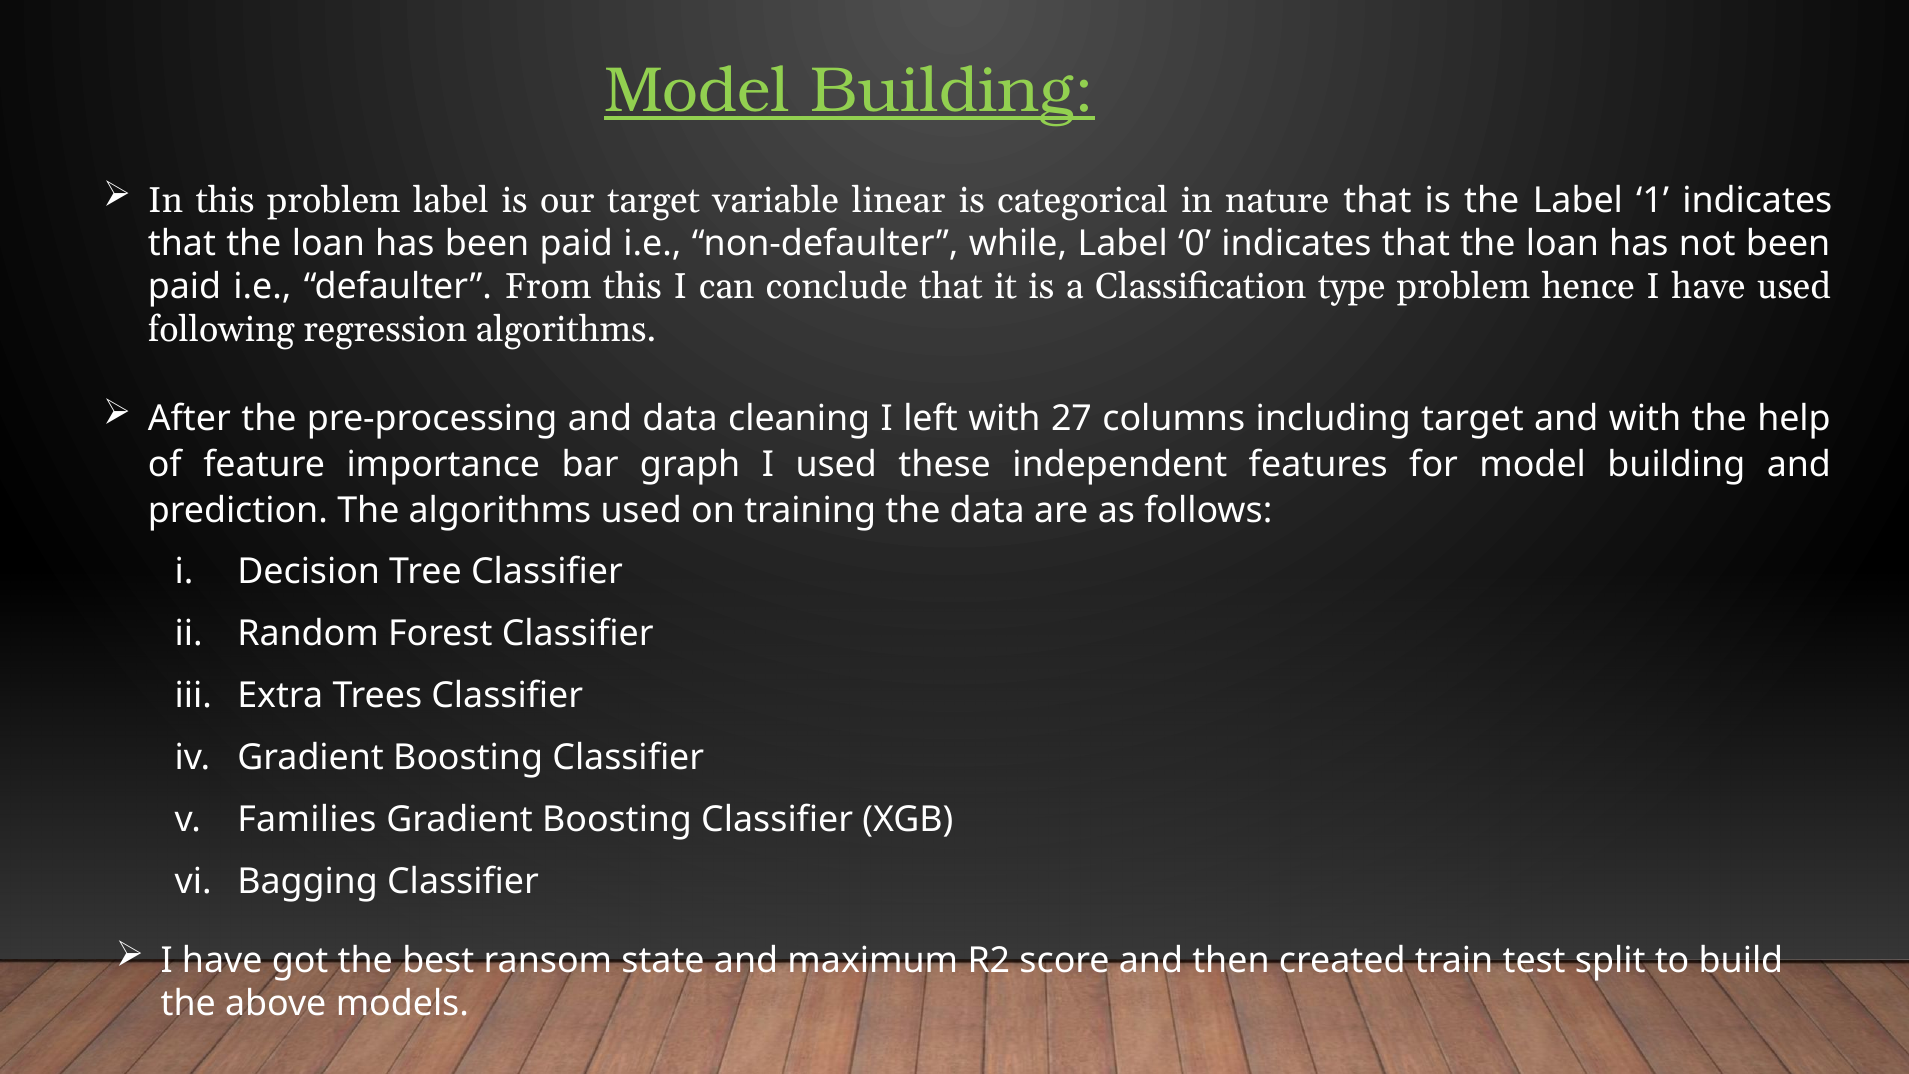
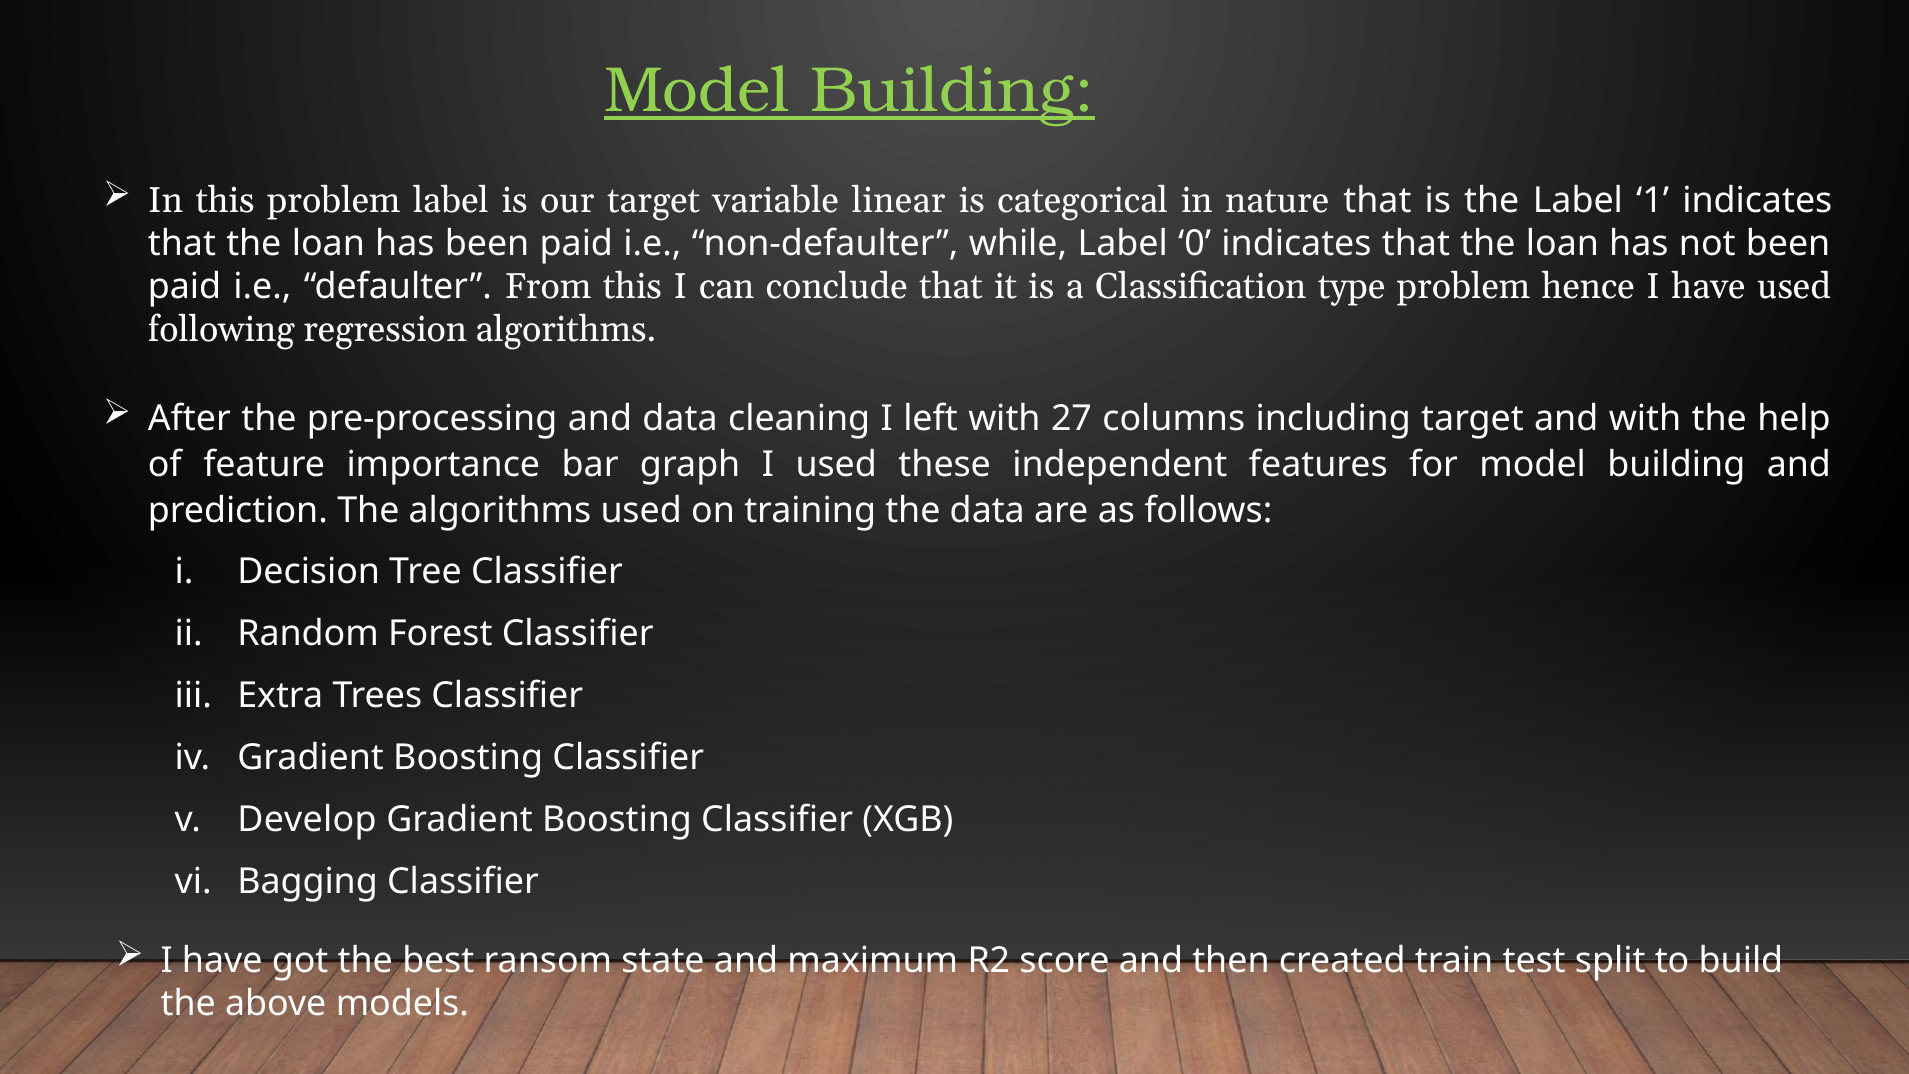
Families: Families -> Develop (307, 819)
